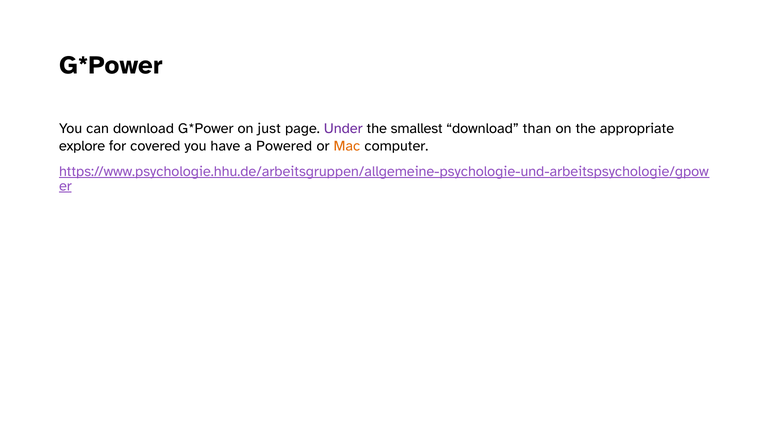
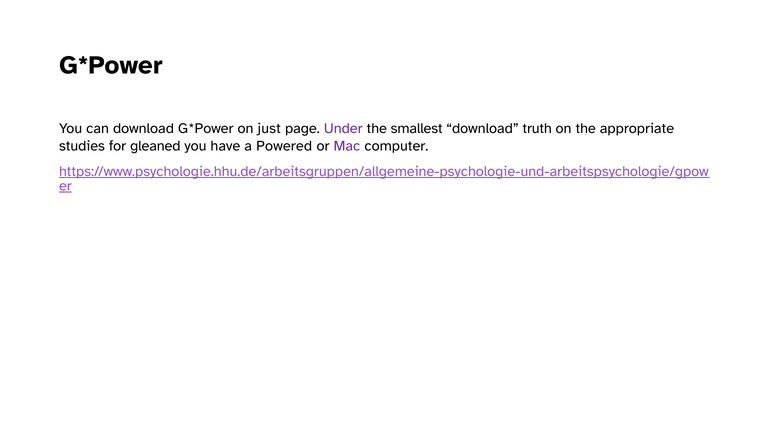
than: than -> truth (537, 129)
explore: explore -> studies (82, 146)
covered: covered -> gleaned (155, 146)
Mac colour: orange -> purple (347, 146)
